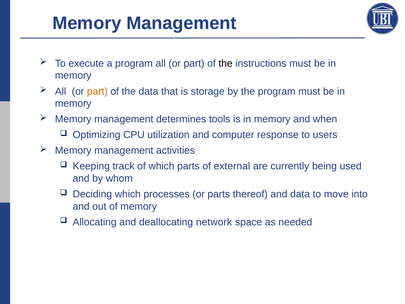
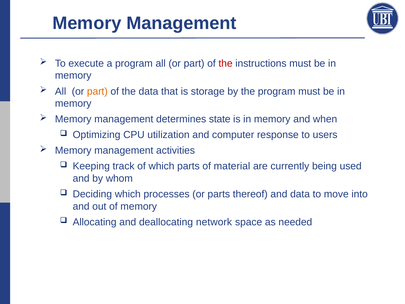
the colour: black -> red (226, 63)
tools: tools -> state (220, 119)
external: external -> material (232, 166)
